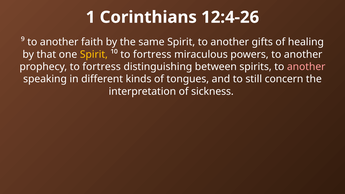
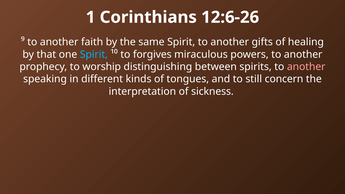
12:4-26: 12:4-26 -> 12:6-26 (230, 17)
Spirit colour: yellow -> light blue (94, 54)
¹⁰ to fortress: fortress -> forgives (152, 54)
prophecy to fortress: fortress -> worship (102, 67)
